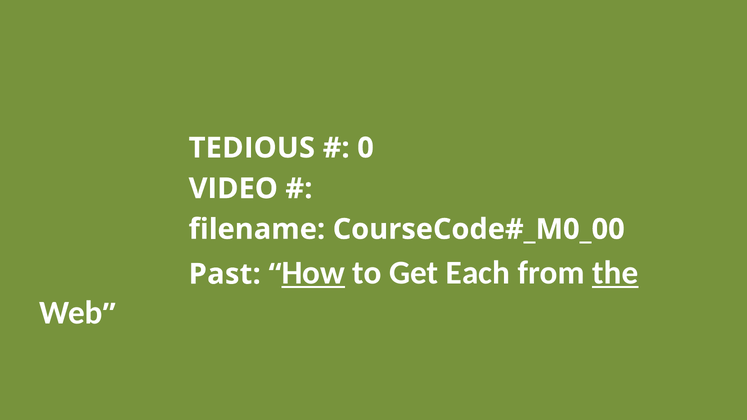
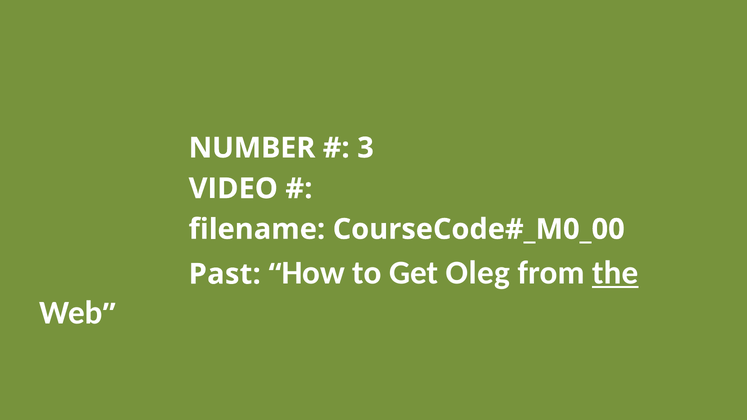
TEDIOUS: TEDIOUS -> NUMBER (252, 148)
0: 0 -> 3 (366, 148)
How underline: present -> none (313, 273)
Each: Each -> Oleg (478, 273)
